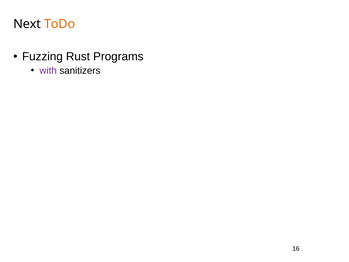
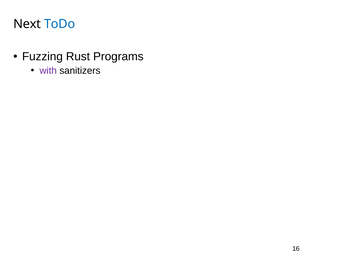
ToDo colour: orange -> blue (60, 24)
